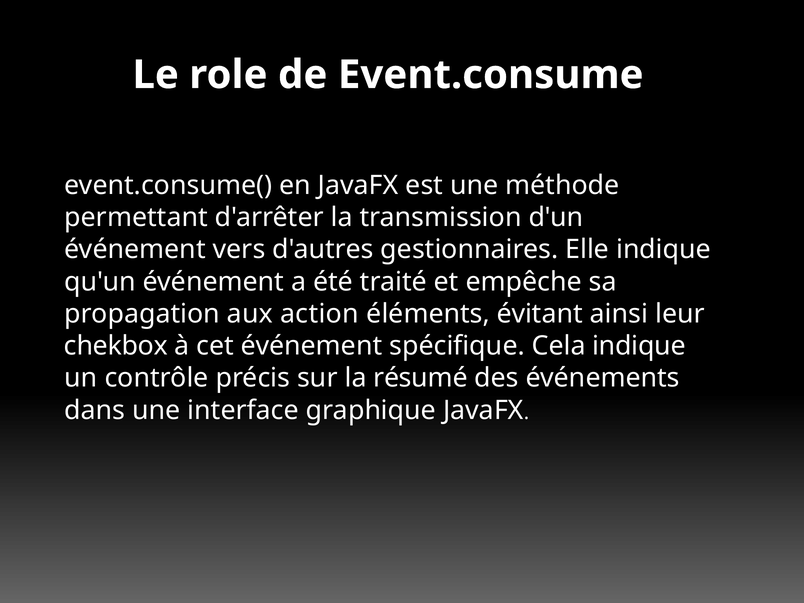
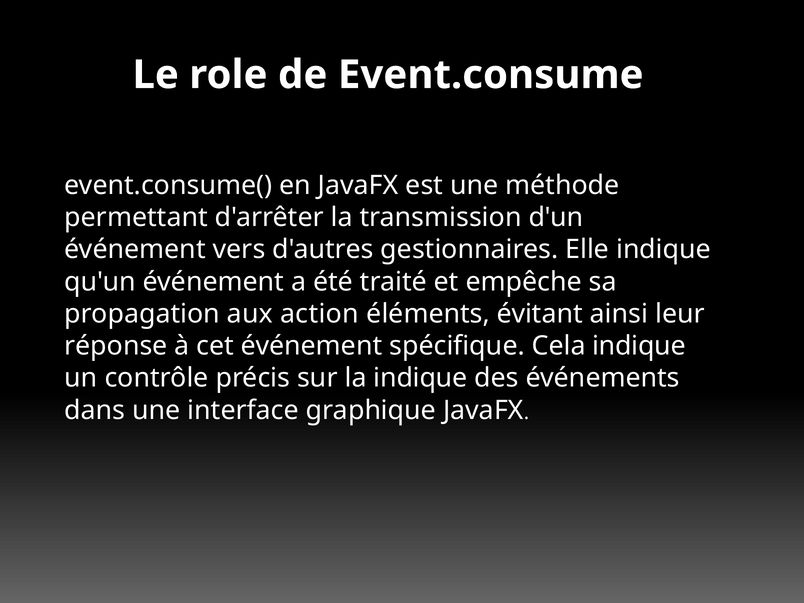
chekbox: chekbox -> réponse (116, 346)
la résumé: résumé -> indique (420, 378)
